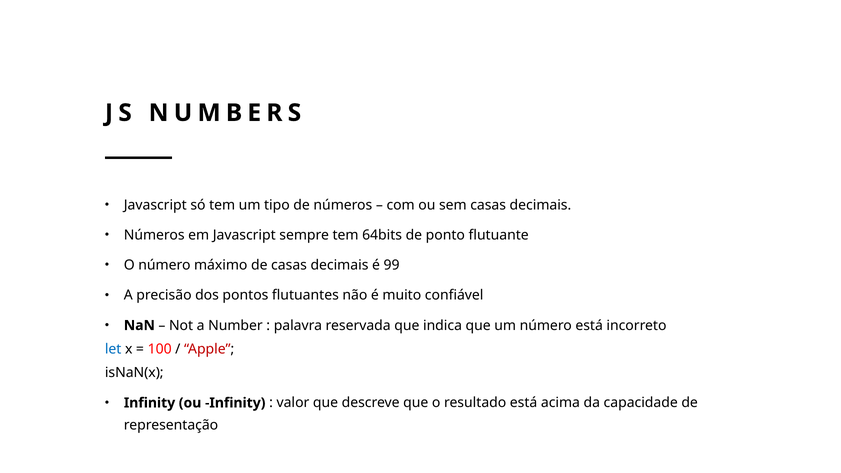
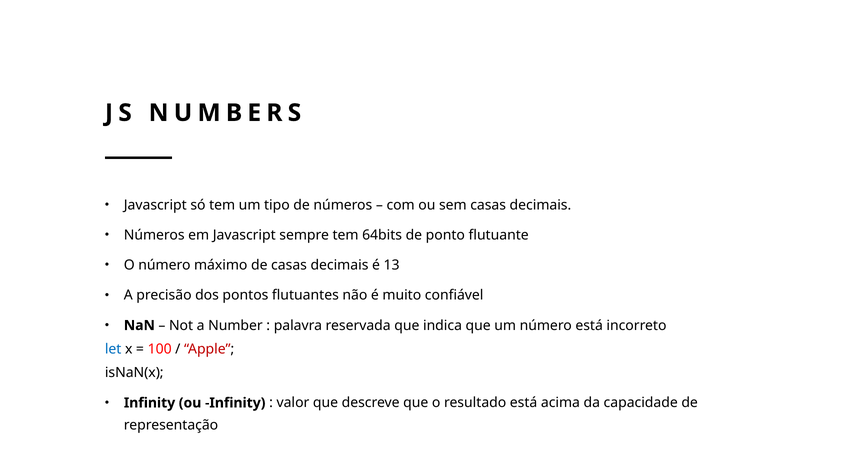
99: 99 -> 13 (392, 265)
